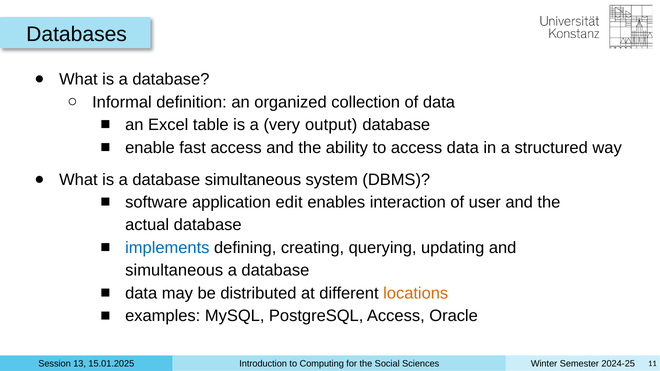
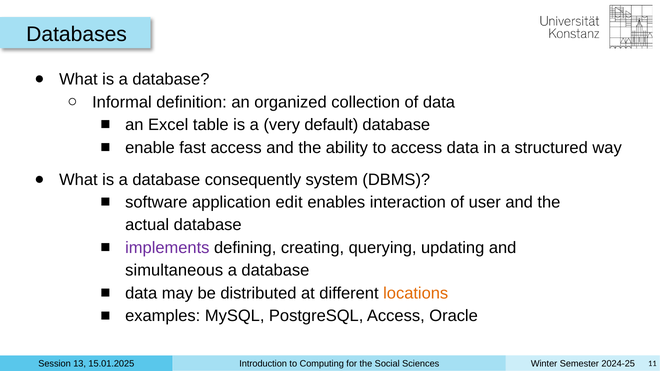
output: output -> default (331, 125)
database simultaneous: simultaneous -> consequently (253, 180)
implements colour: blue -> purple (167, 248)
